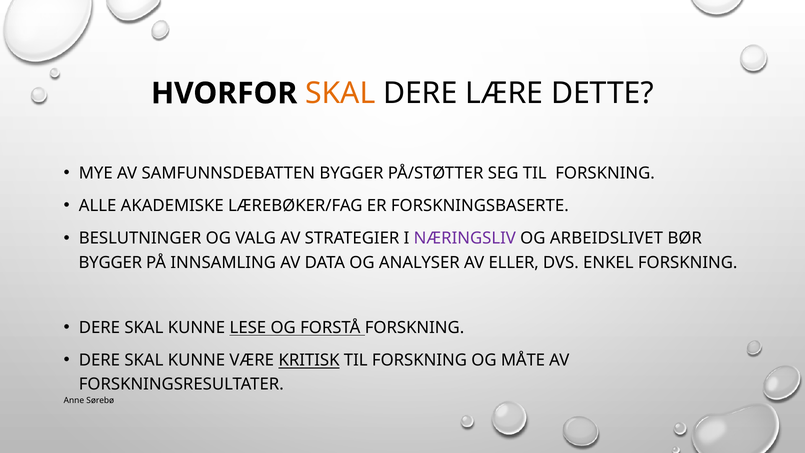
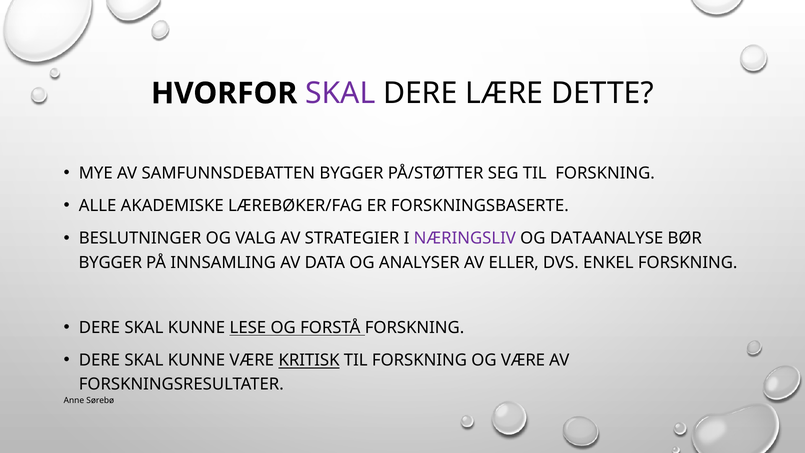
SKAL colour: orange -> purple (340, 93)
ARBEIDSLIVET: ARBEIDSLIVET -> DATAANALYSE (607, 238)
OG MÅTE: MÅTE -> VÆRE (523, 360)
